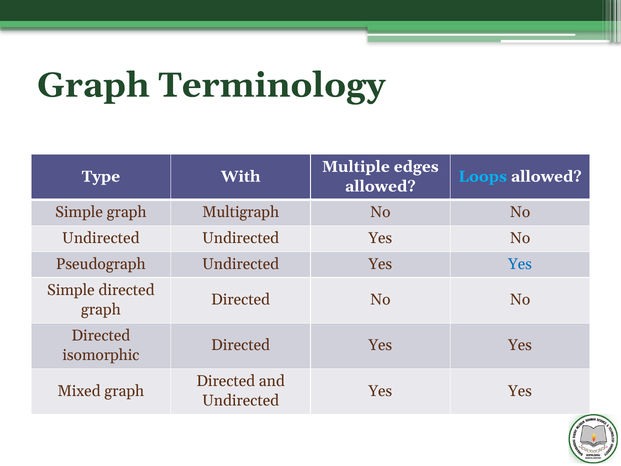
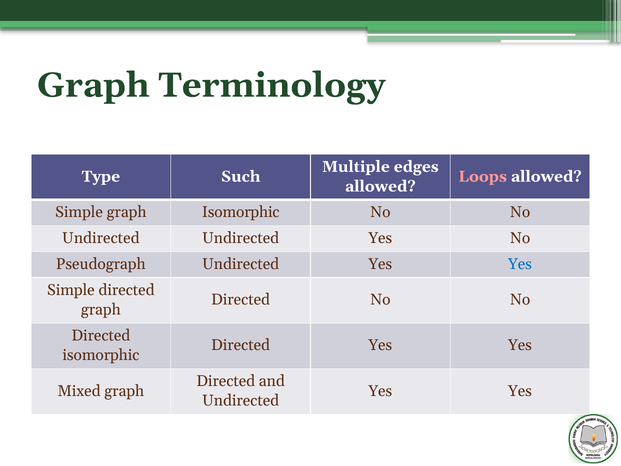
With: With -> Such (241, 176)
Loops colour: light blue -> pink (483, 176)
graph Multigraph: Multigraph -> Isomorphic (241, 212)
